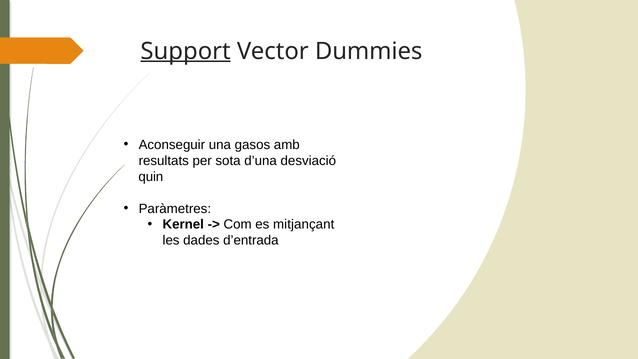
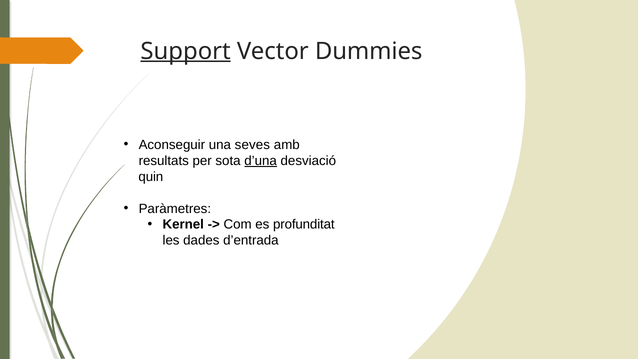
gasos: gasos -> seves (252, 145)
d’una underline: none -> present (261, 161)
mitjançant: mitjançant -> profunditat (304, 224)
